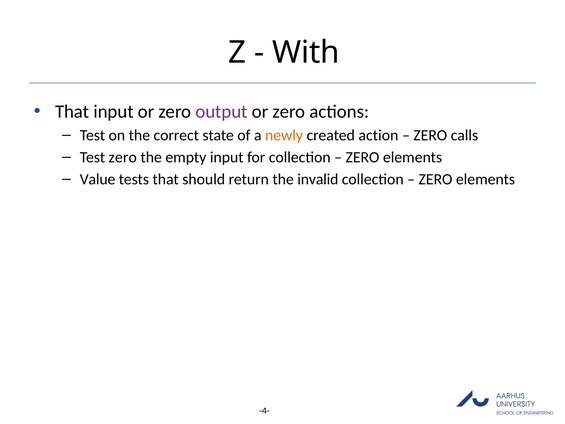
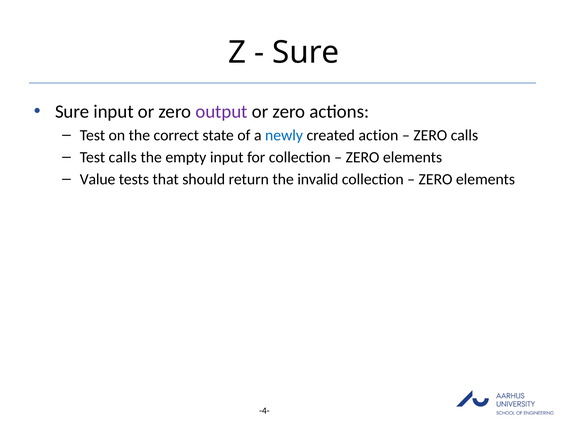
With: With -> Sure (306, 53)
That: That -> Sure (72, 112)
newly colour: orange -> blue (284, 135)
Test zero: zero -> calls (123, 157)
